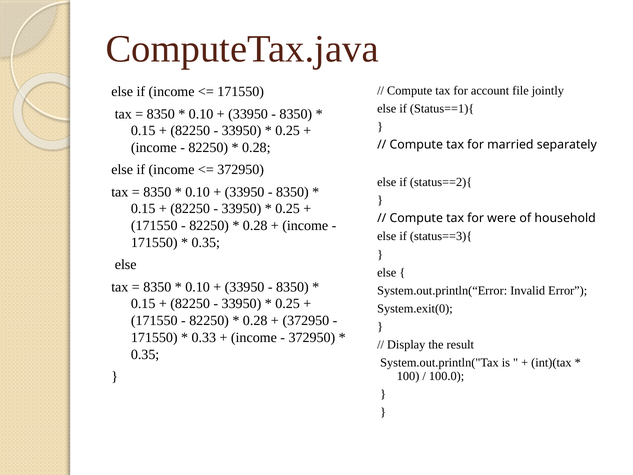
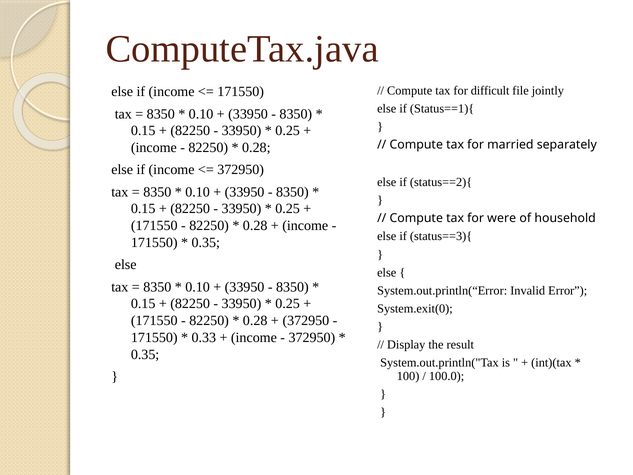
account: account -> difficult (490, 90)
